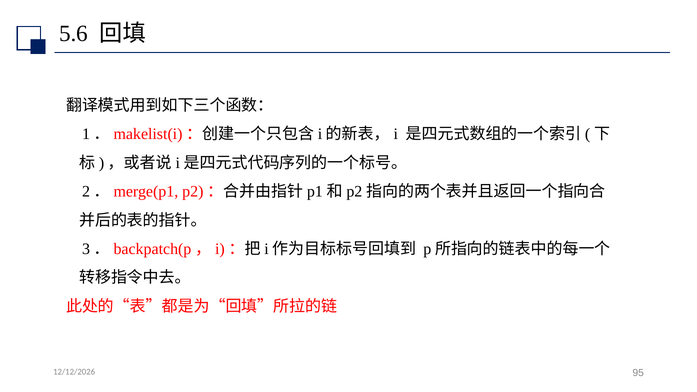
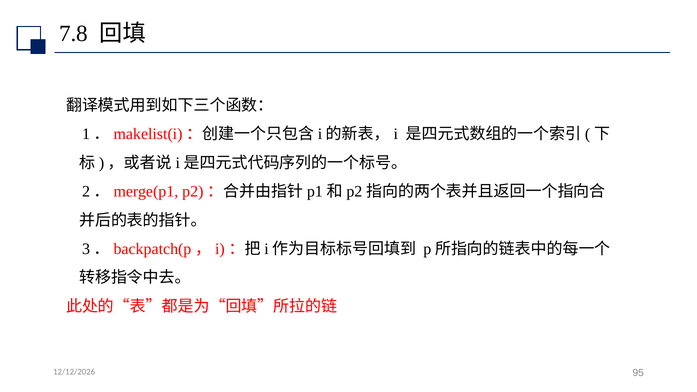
5.6: 5.6 -> 7.8 (74, 33)
